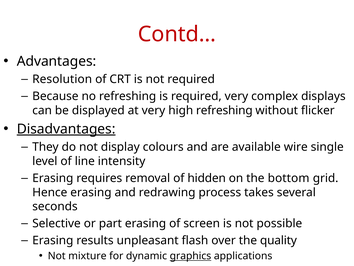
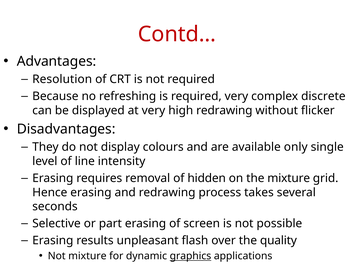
displays: displays -> discrete (323, 96)
high refreshing: refreshing -> redrawing (224, 110)
Disadvantages underline: present -> none (66, 129)
wire: wire -> only (296, 147)
the bottom: bottom -> mixture (289, 178)
